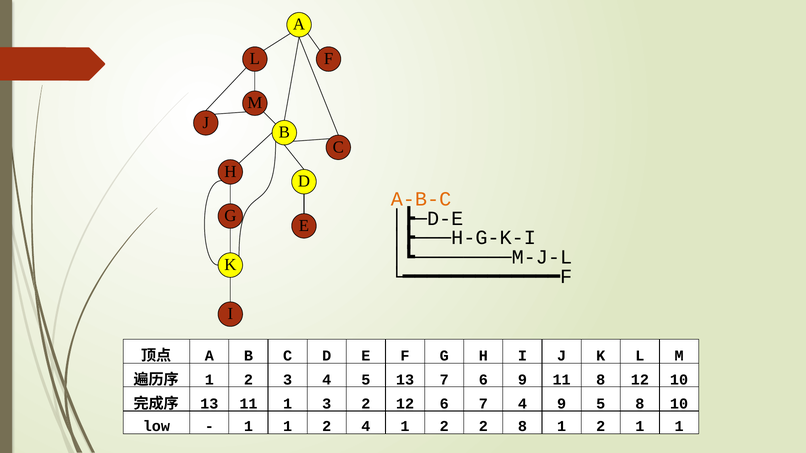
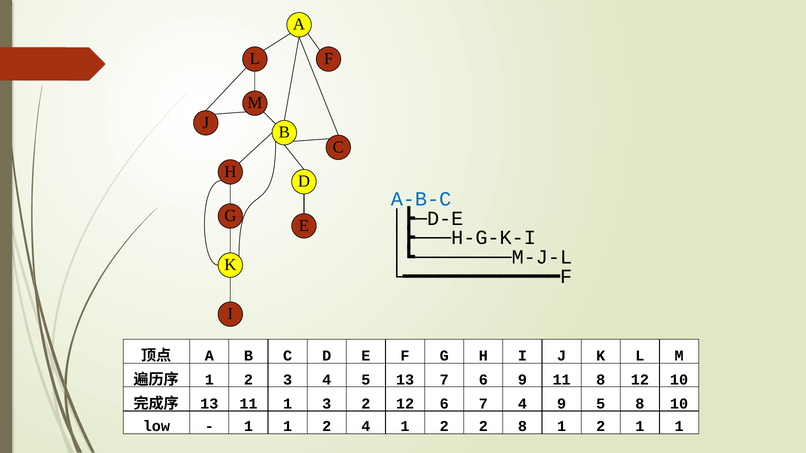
A-B-C colour: orange -> blue (421, 199)
